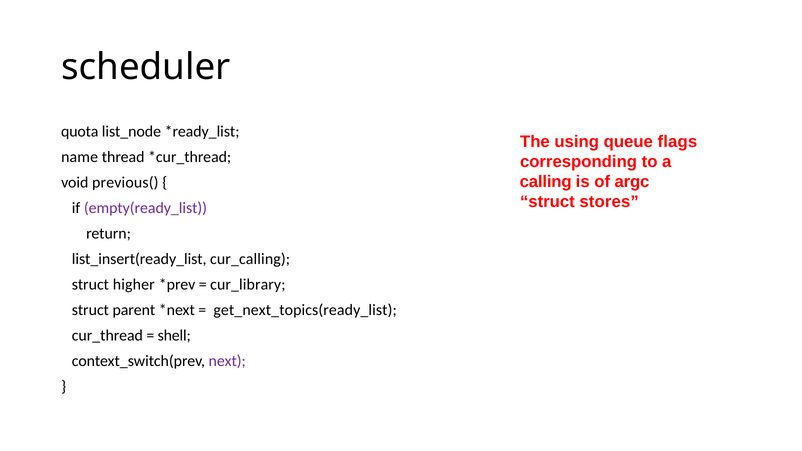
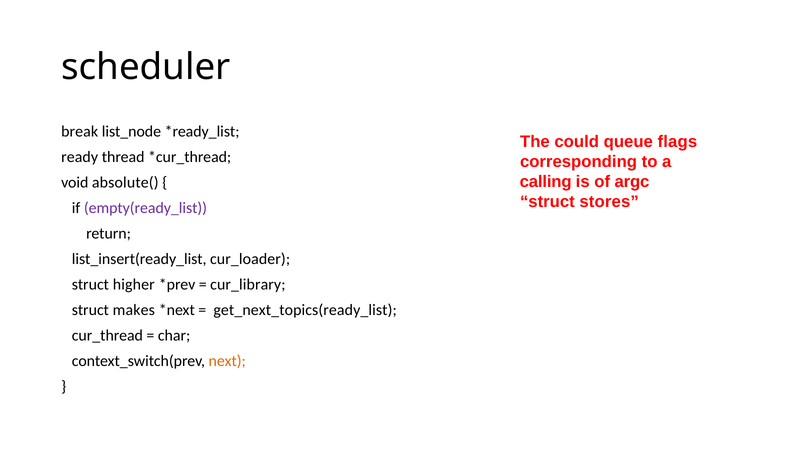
quota: quota -> break (80, 132)
using: using -> could (577, 142)
name: name -> ready (80, 157)
previous(: previous( -> absolute( (125, 183)
cur_calling: cur_calling -> cur_loader (250, 259)
parent: parent -> makes (134, 310)
shell: shell -> char (174, 336)
next colour: purple -> orange (227, 361)
